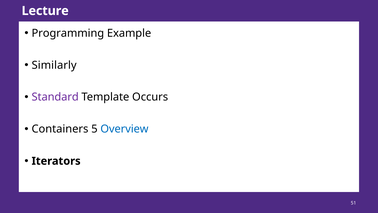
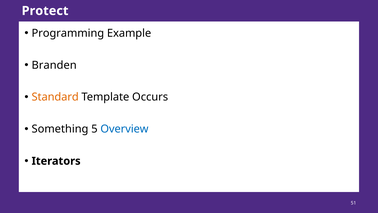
Lecture: Lecture -> Protect (45, 11)
Similarly: Similarly -> Branden (54, 65)
Standard colour: purple -> orange (55, 97)
Containers: Containers -> Something (60, 129)
